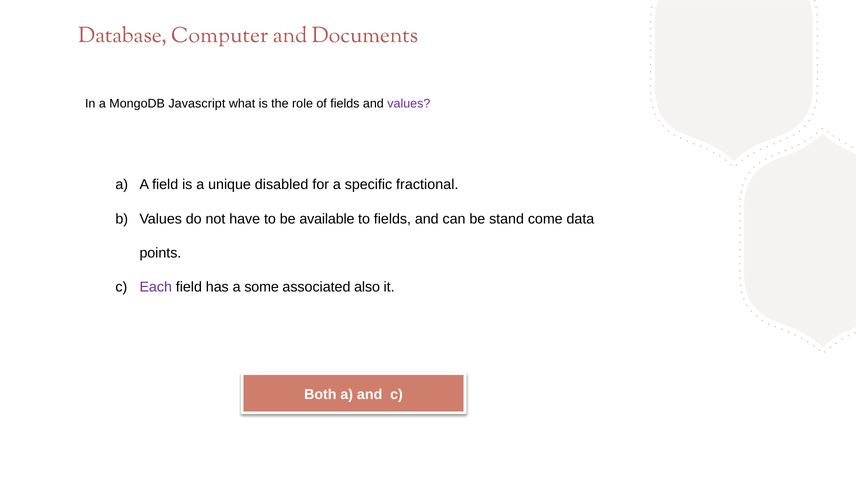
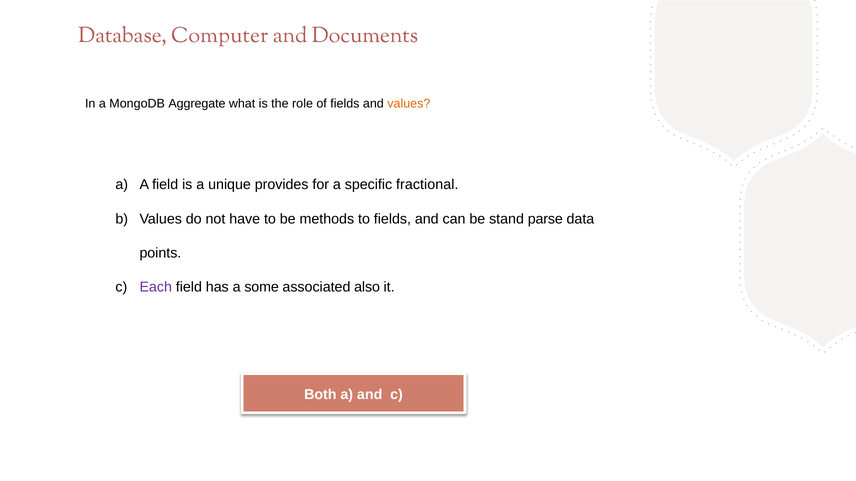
Javascript: Javascript -> Aggregate (197, 104)
values colour: purple -> orange (409, 104)
disabled: disabled -> provides (282, 185)
available: available -> methods (327, 219)
come: come -> parse (545, 219)
